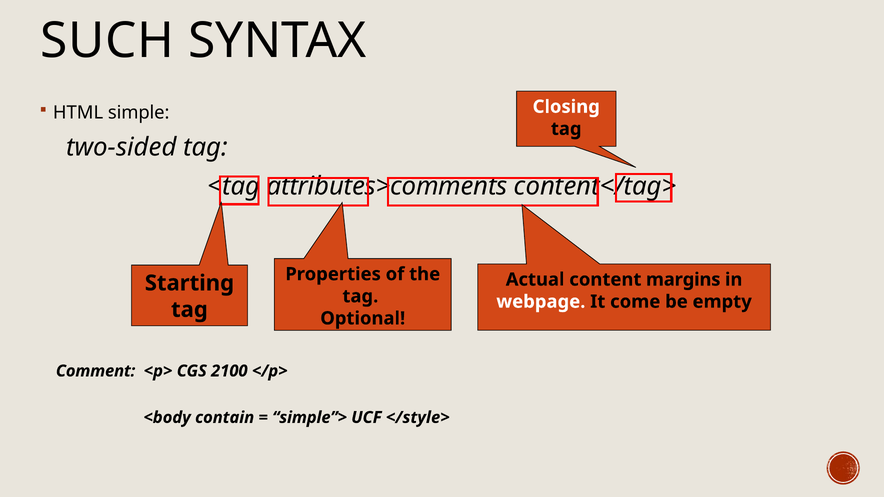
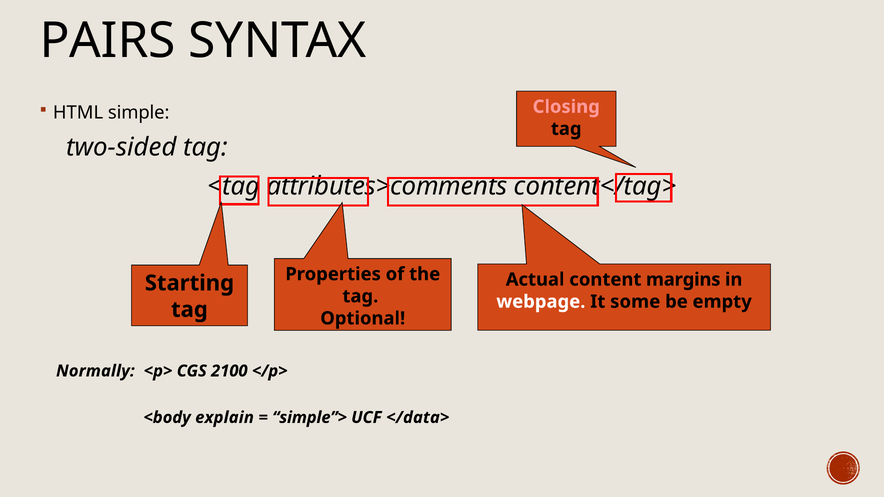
SUCH: SUCH -> PAIRS (108, 41)
Closing colour: white -> pink (566, 107)
come: come -> some (635, 302)
Comment: Comment -> Normally (95, 371)
contain: contain -> explain (225, 418)
</style>: </style> -> </data> (418, 418)
